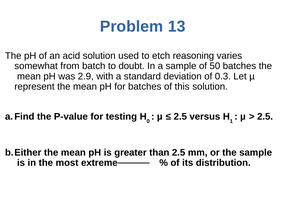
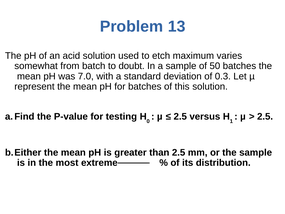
reasoning: reasoning -> maximum (193, 56)
2.9: 2.9 -> 7.0 (86, 76)
